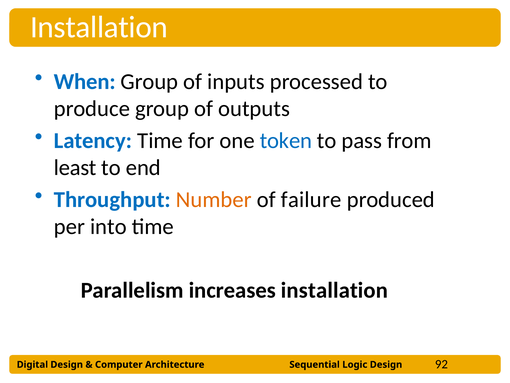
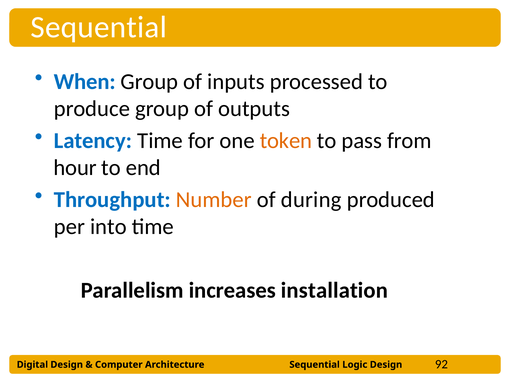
Installation: Installation -> Sequential (99, 27)
token colour: blue -> orange (286, 140)
least: least -> hour (75, 168)
failure: failure -> during (311, 199)
